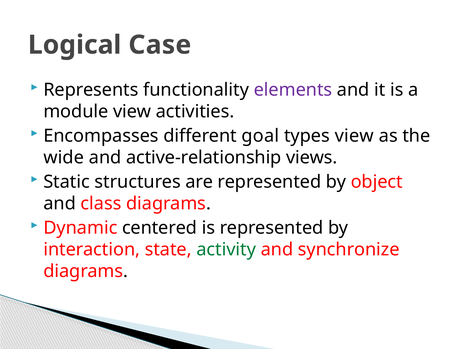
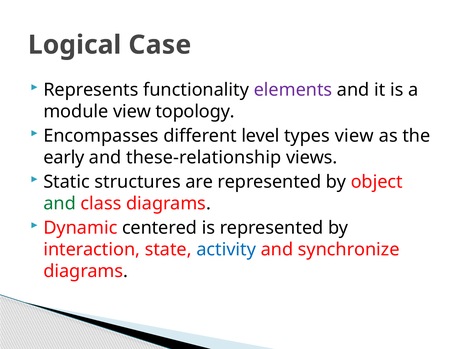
activities: activities -> topology (195, 112)
goal: goal -> level (261, 136)
wide: wide -> early (64, 158)
active-relationship: active-relationship -> these-relationship (204, 158)
and colour: black -> green (60, 204)
activity colour: green -> blue (226, 250)
